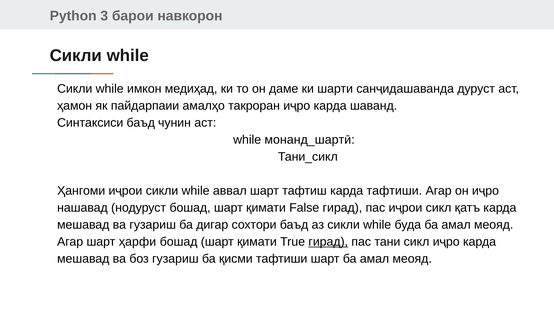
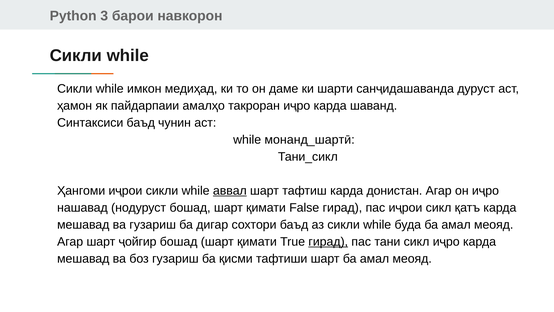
аввал underline: none -> present (230, 190)
карда тафтиши: тафтиши -> донистан (394, 190)
ҳарфи: ҳарфи -> ҷойгир (138, 241)
